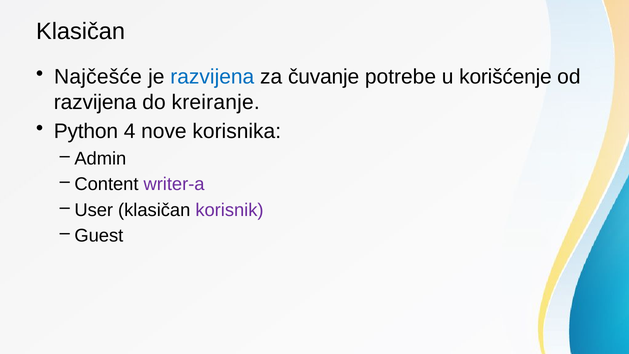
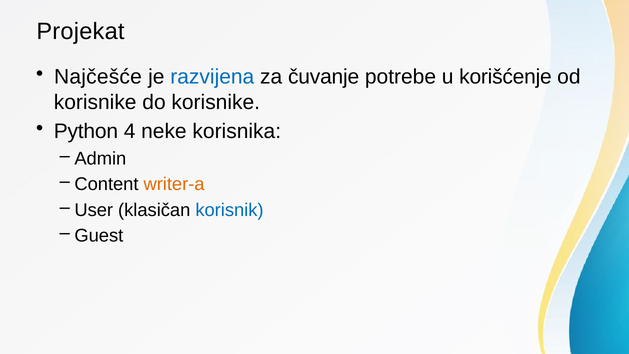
Klasičan: Klasičan -> Projekat (80, 32)
razvijena: razvijena -> korisnike (95, 102)
do kreiranje: kreiranje -> korisnike (216, 102)
nove: nove -> neke (164, 132)
writer-a colour: purple -> orange (174, 184)
korisnik colour: purple -> blue (229, 210)
